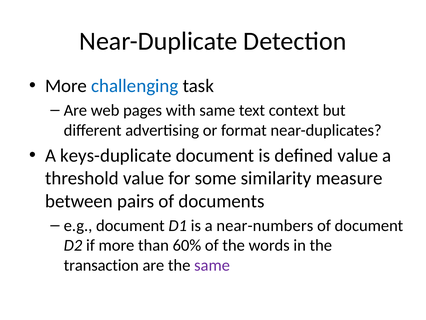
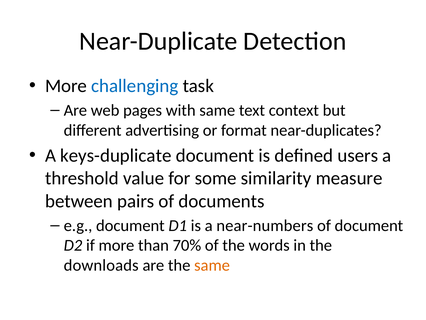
defined value: value -> users (358, 155)
60%: 60% -> 70% (187, 245)
transaction: transaction -> downloads (101, 265)
same colour: purple -> orange (212, 265)
